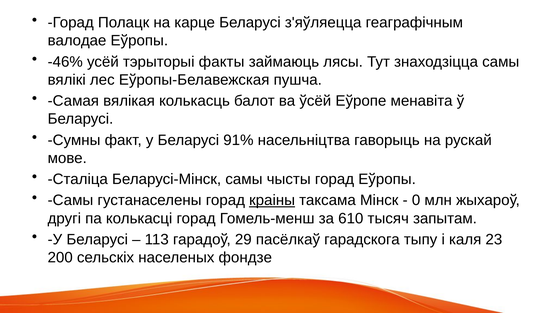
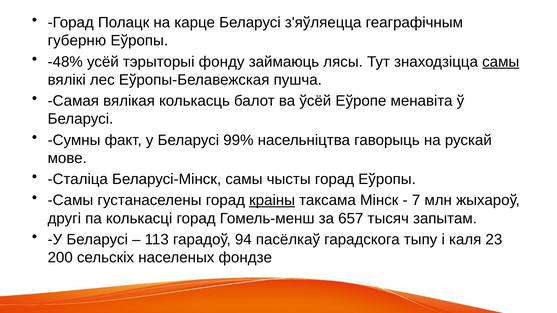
валодае: валодае -> губерню (77, 41)
-46%: -46% -> -48% (65, 62)
факты: факты -> фонду (222, 62)
самы underline: none -> present (501, 62)
91%: 91% -> 99% (238, 140)
0: 0 -> 7 (416, 201)
610: 610 -> 657 (351, 219)
29: 29 -> 94 (243, 240)
